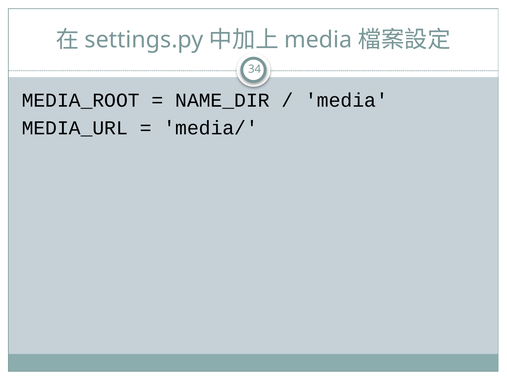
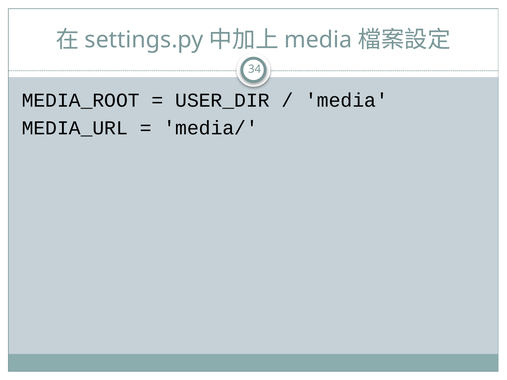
NAME_DIR: NAME_DIR -> USER_DIR (222, 100)
